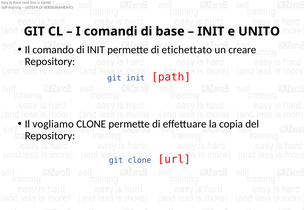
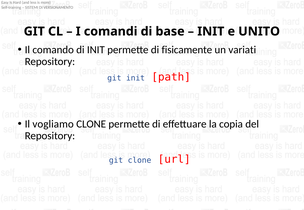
etichettato: etichettato -> fisicamente (187, 50)
creare: creare -> variati (242, 50)
